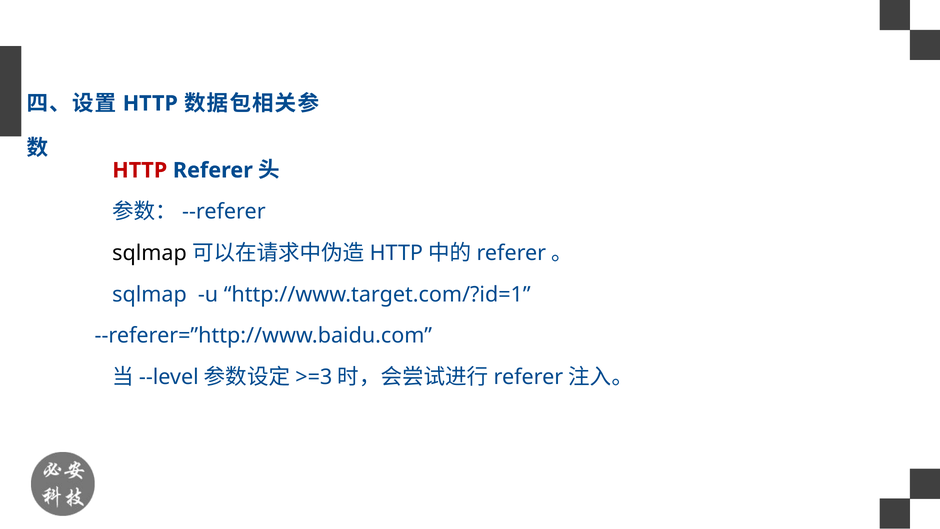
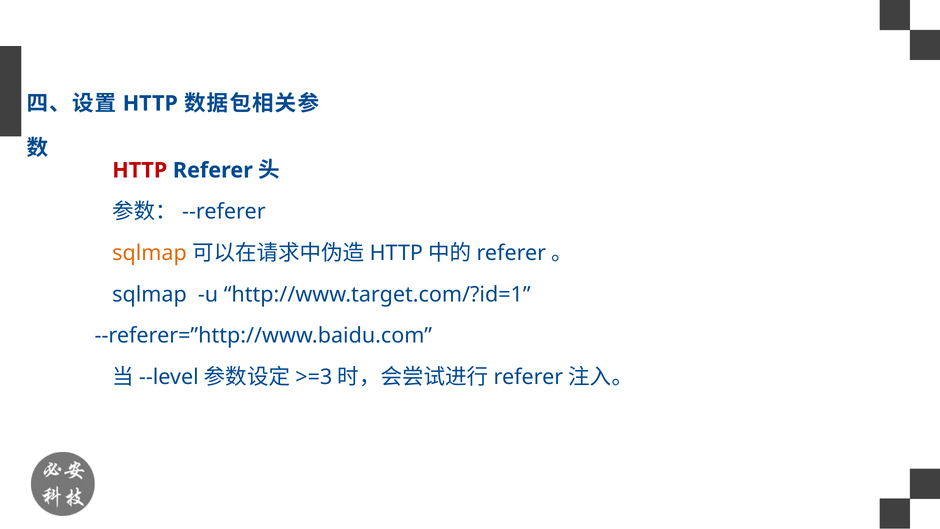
sqlmap colour: black -> orange (150, 253)
